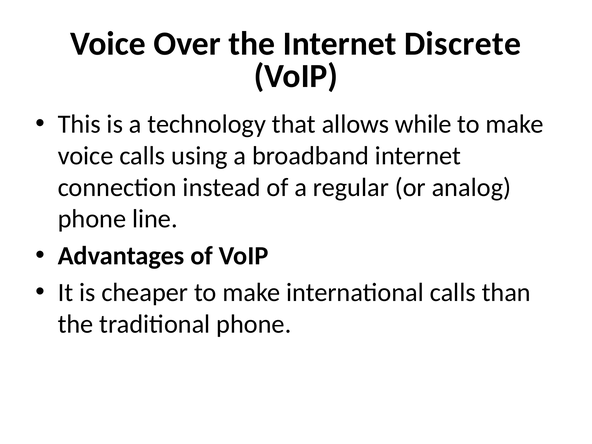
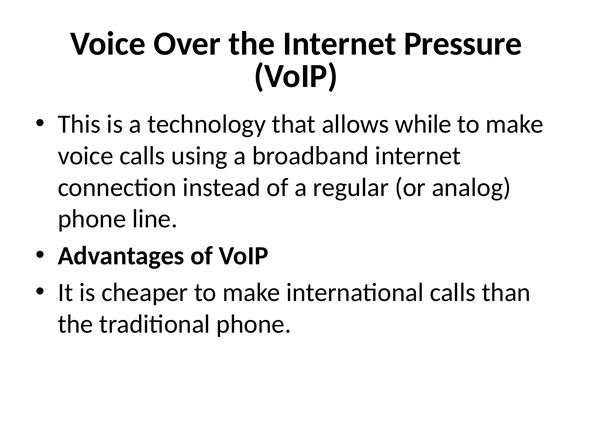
Discrete: Discrete -> Pressure (463, 44)
